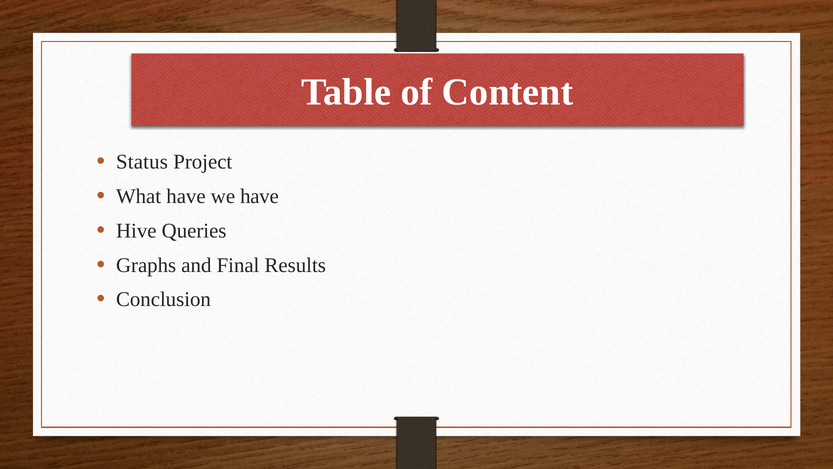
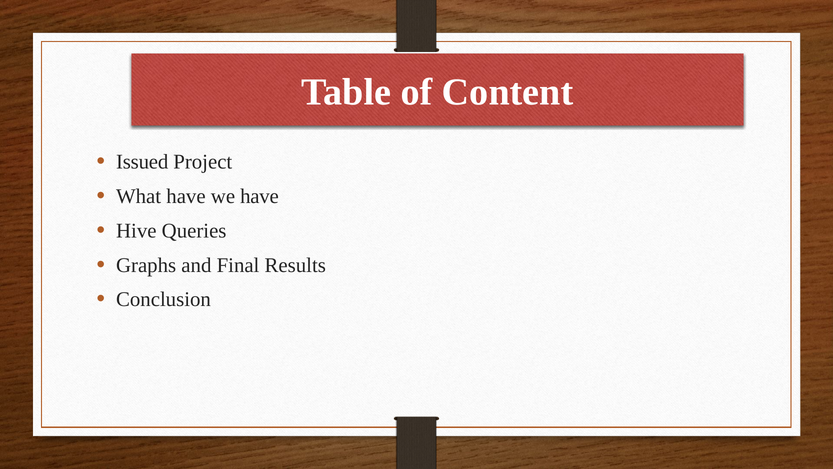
Status: Status -> Issued (142, 162)
